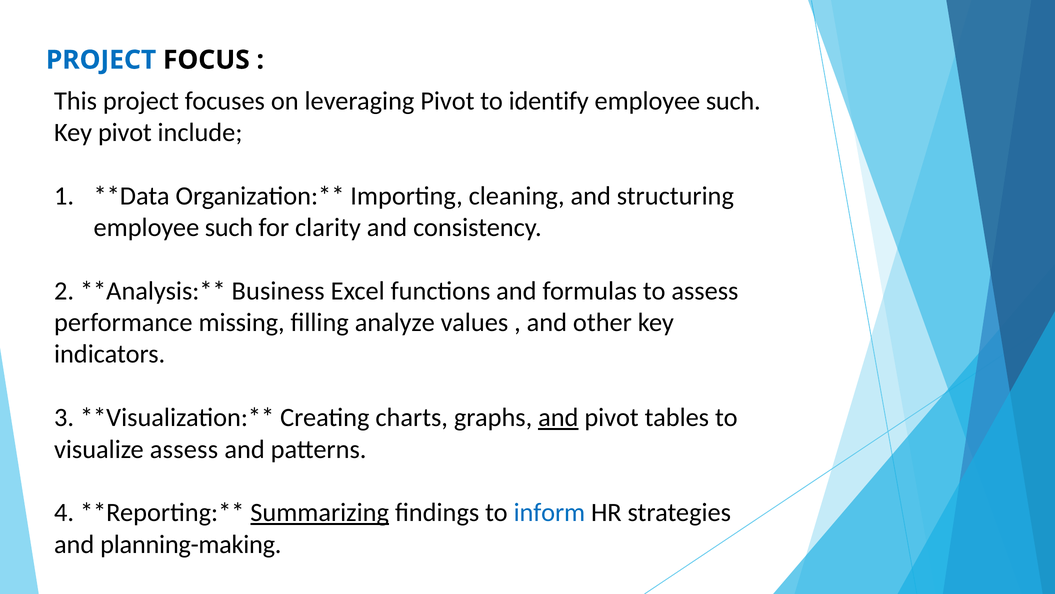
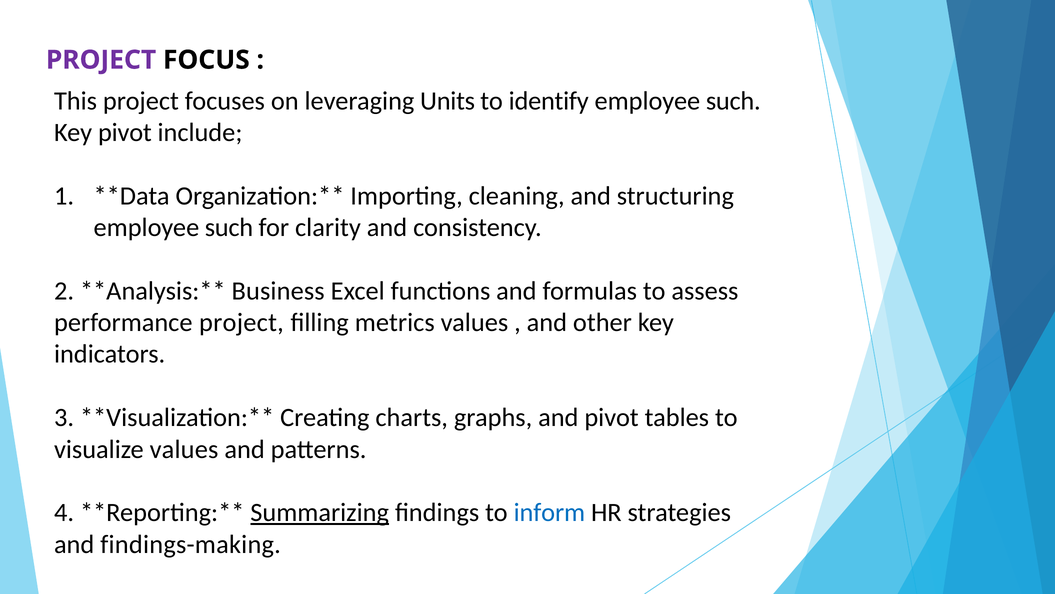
PROJECT colour: blue -> purple (101, 60)
leveraging Pivot: Pivot -> Units (448, 101)
performance missing: missing -> project (241, 322)
analyze: analyze -> metrics (395, 322)
and underline: present -> none (558, 417)
visualize assess: assess -> values (184, 449)
planning-making: planning-making -> findings-making (191, 544)
